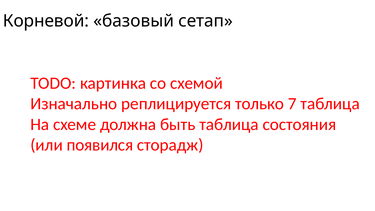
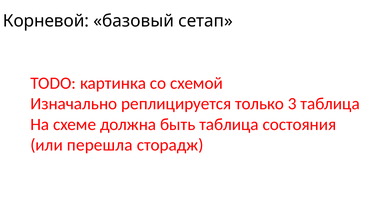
7: 7 -> 3 (292, 104)
появился: появился -> перешла (100, 145)
